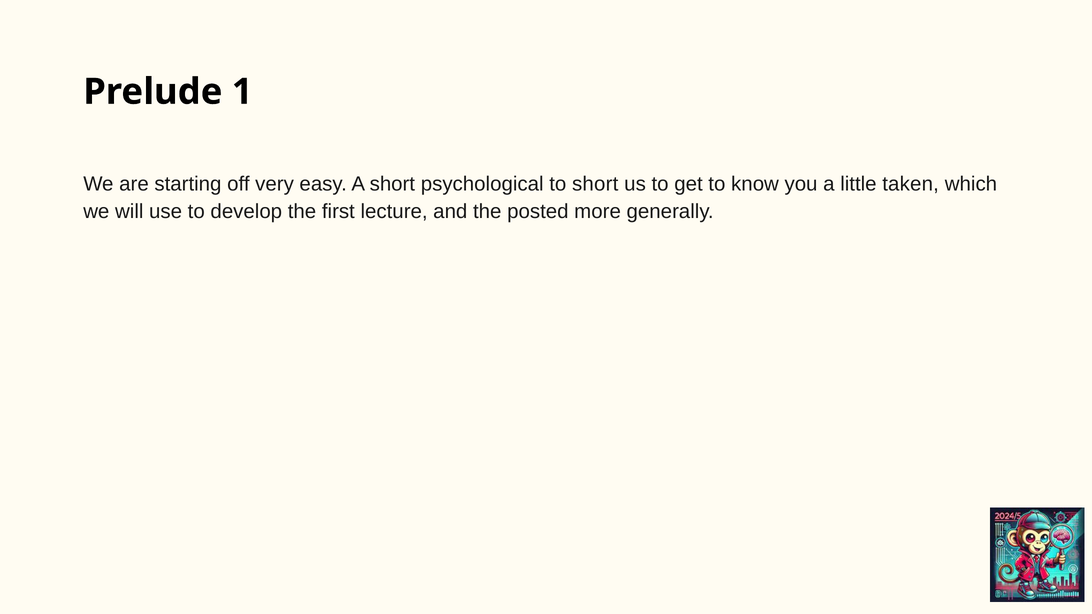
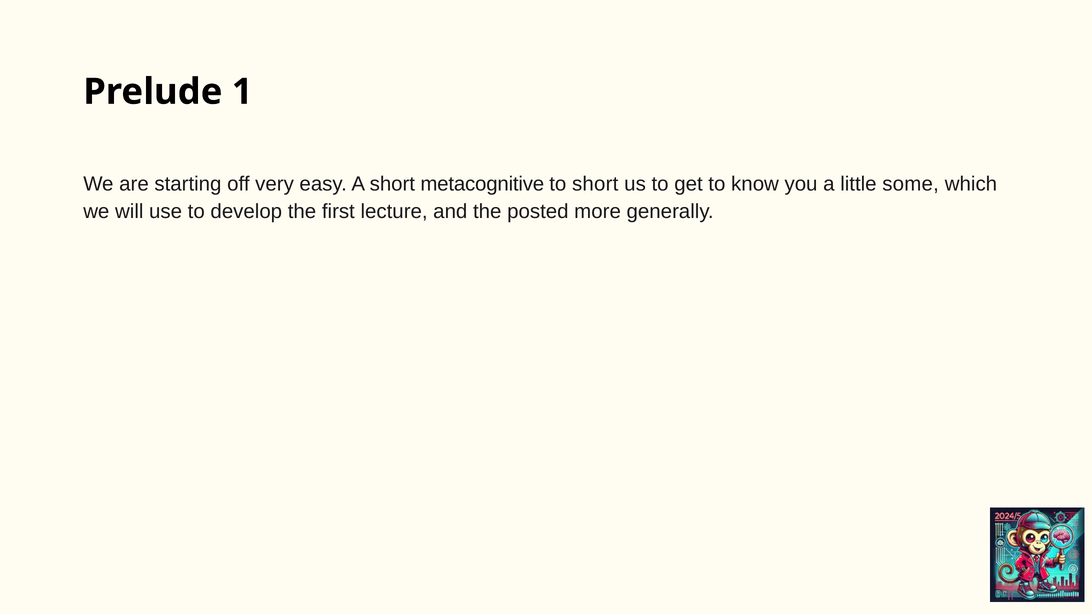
psychological: psychological -> metacognitive (482, 184)
taken: taken -> some (911, 184)
